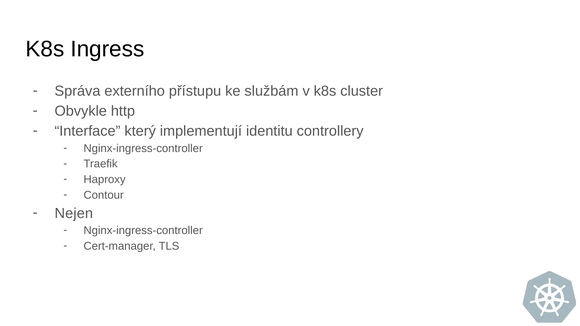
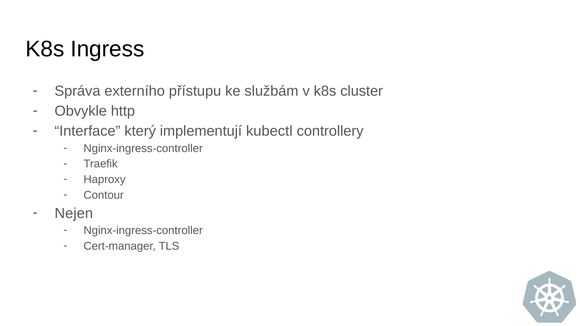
identitu: identitu -> kubectl (269, 131)
